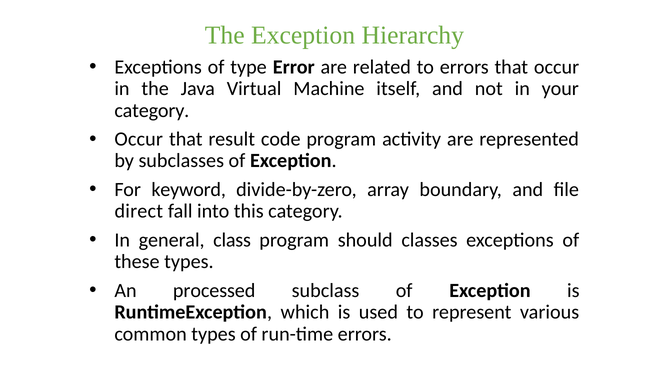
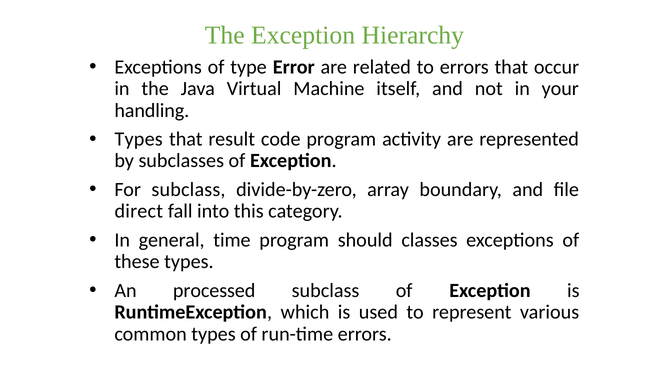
category: category -> handling (152, 110)
Occur: Occur -> Types (139, 139)
For keyword: keyword -> subclass (188, 190)
class: class -> time (232, 240)
